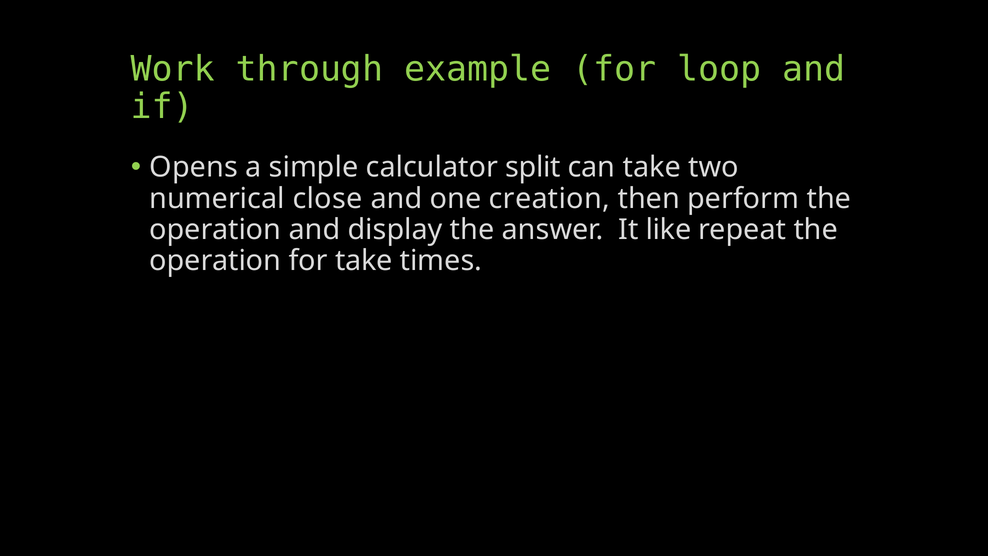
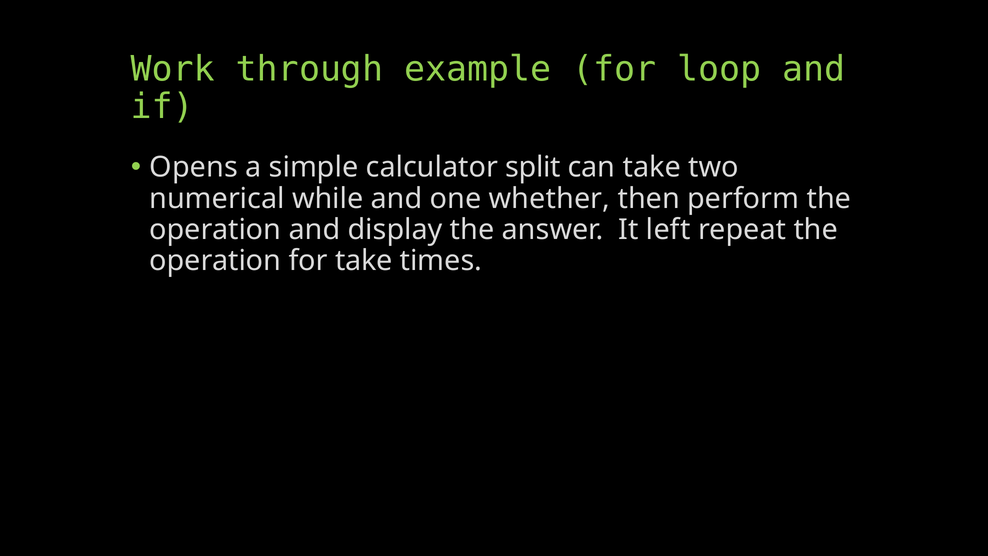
close: close -> while (328, 198)
creation: creation -> whether (549, 198)
like: like -> left (668, 230)
